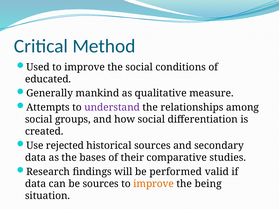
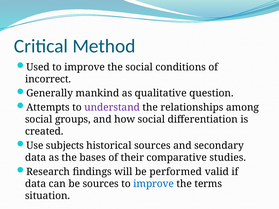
educated: educated -> incorrect (48, 79)
measure: measure -> question (211, 93)
rejected: rejected -> subjects (65, 146)
improve colour: orange -> blue (154, 184)
being: being -> terms (208, 184)
